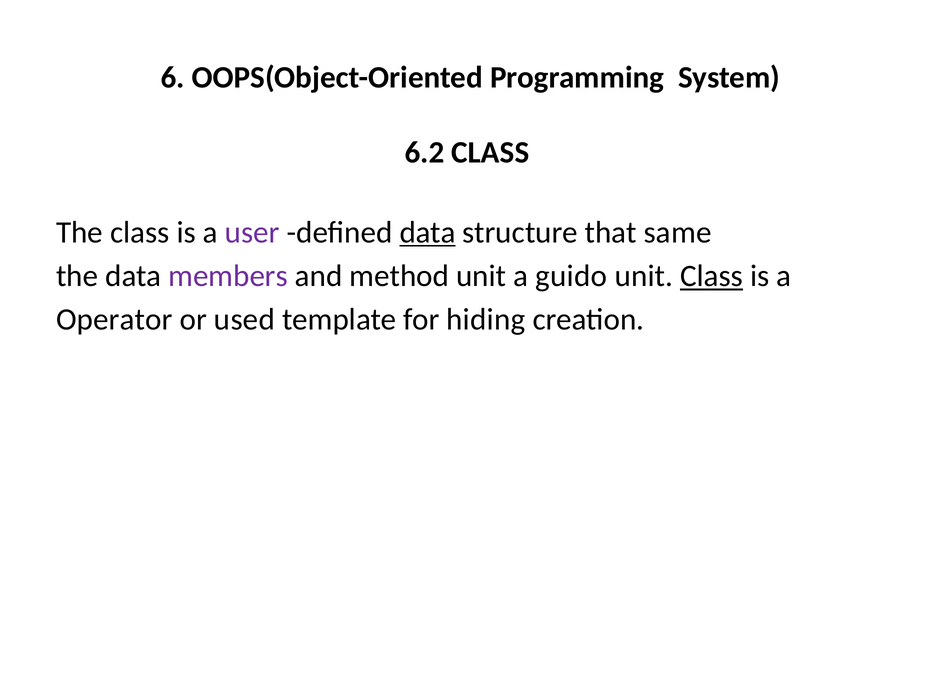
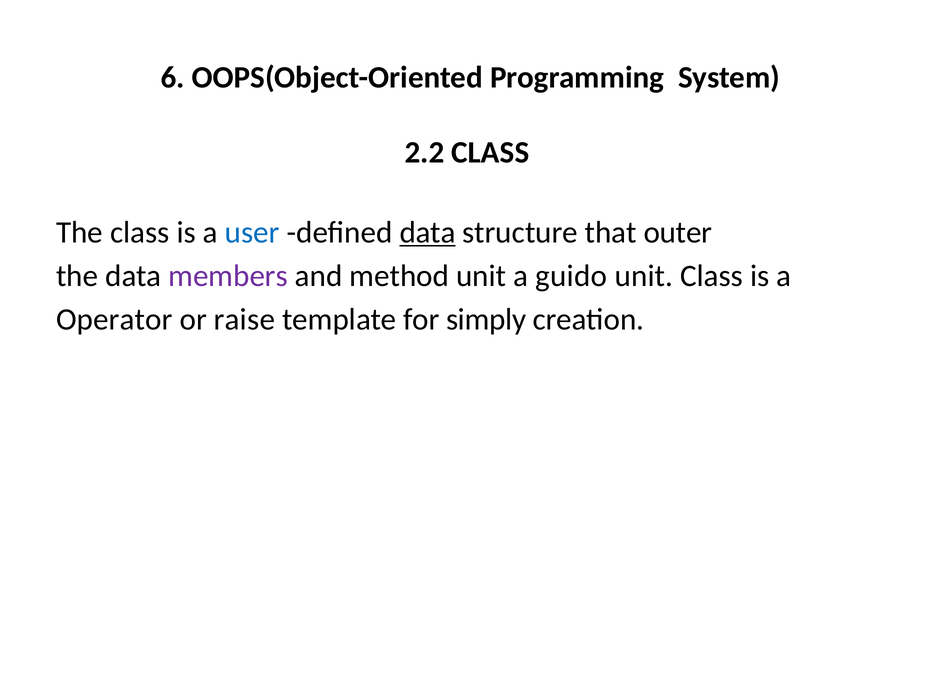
6.2: 6.2 -> 2.2 (424, 152)
user colour: purple -> blue (252, 233)
same: same -> outer (678, 233)
Class underline: present -> none (712, 276)
used: used -> raise (244, 320)
hiding: hiding -> simply (486, 320)
